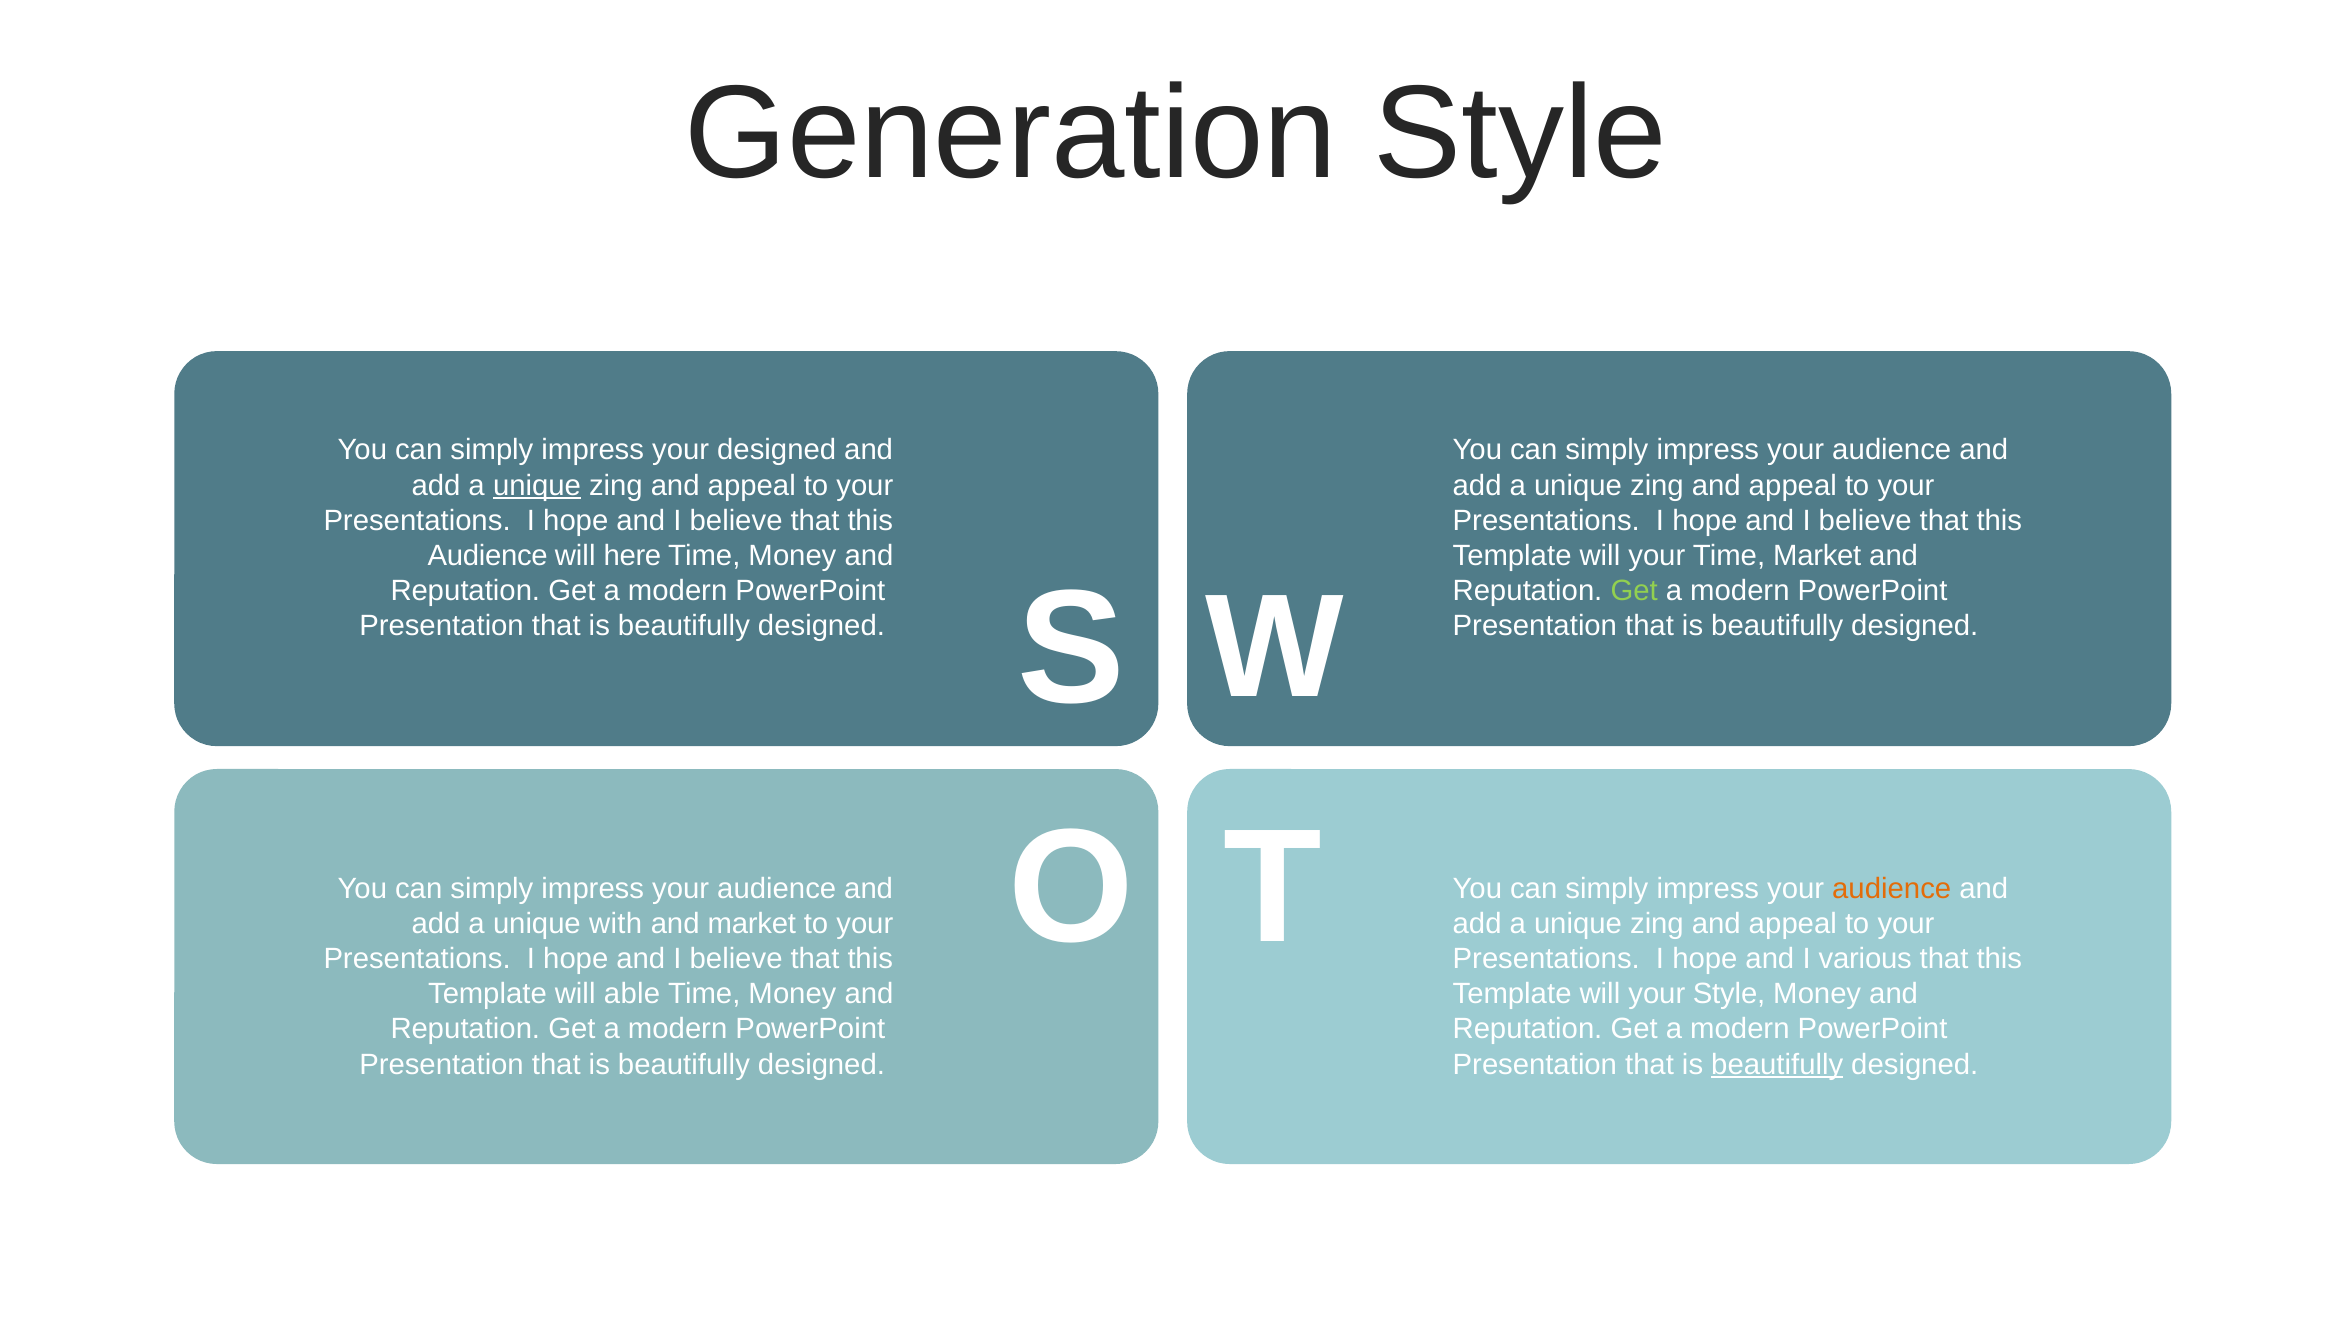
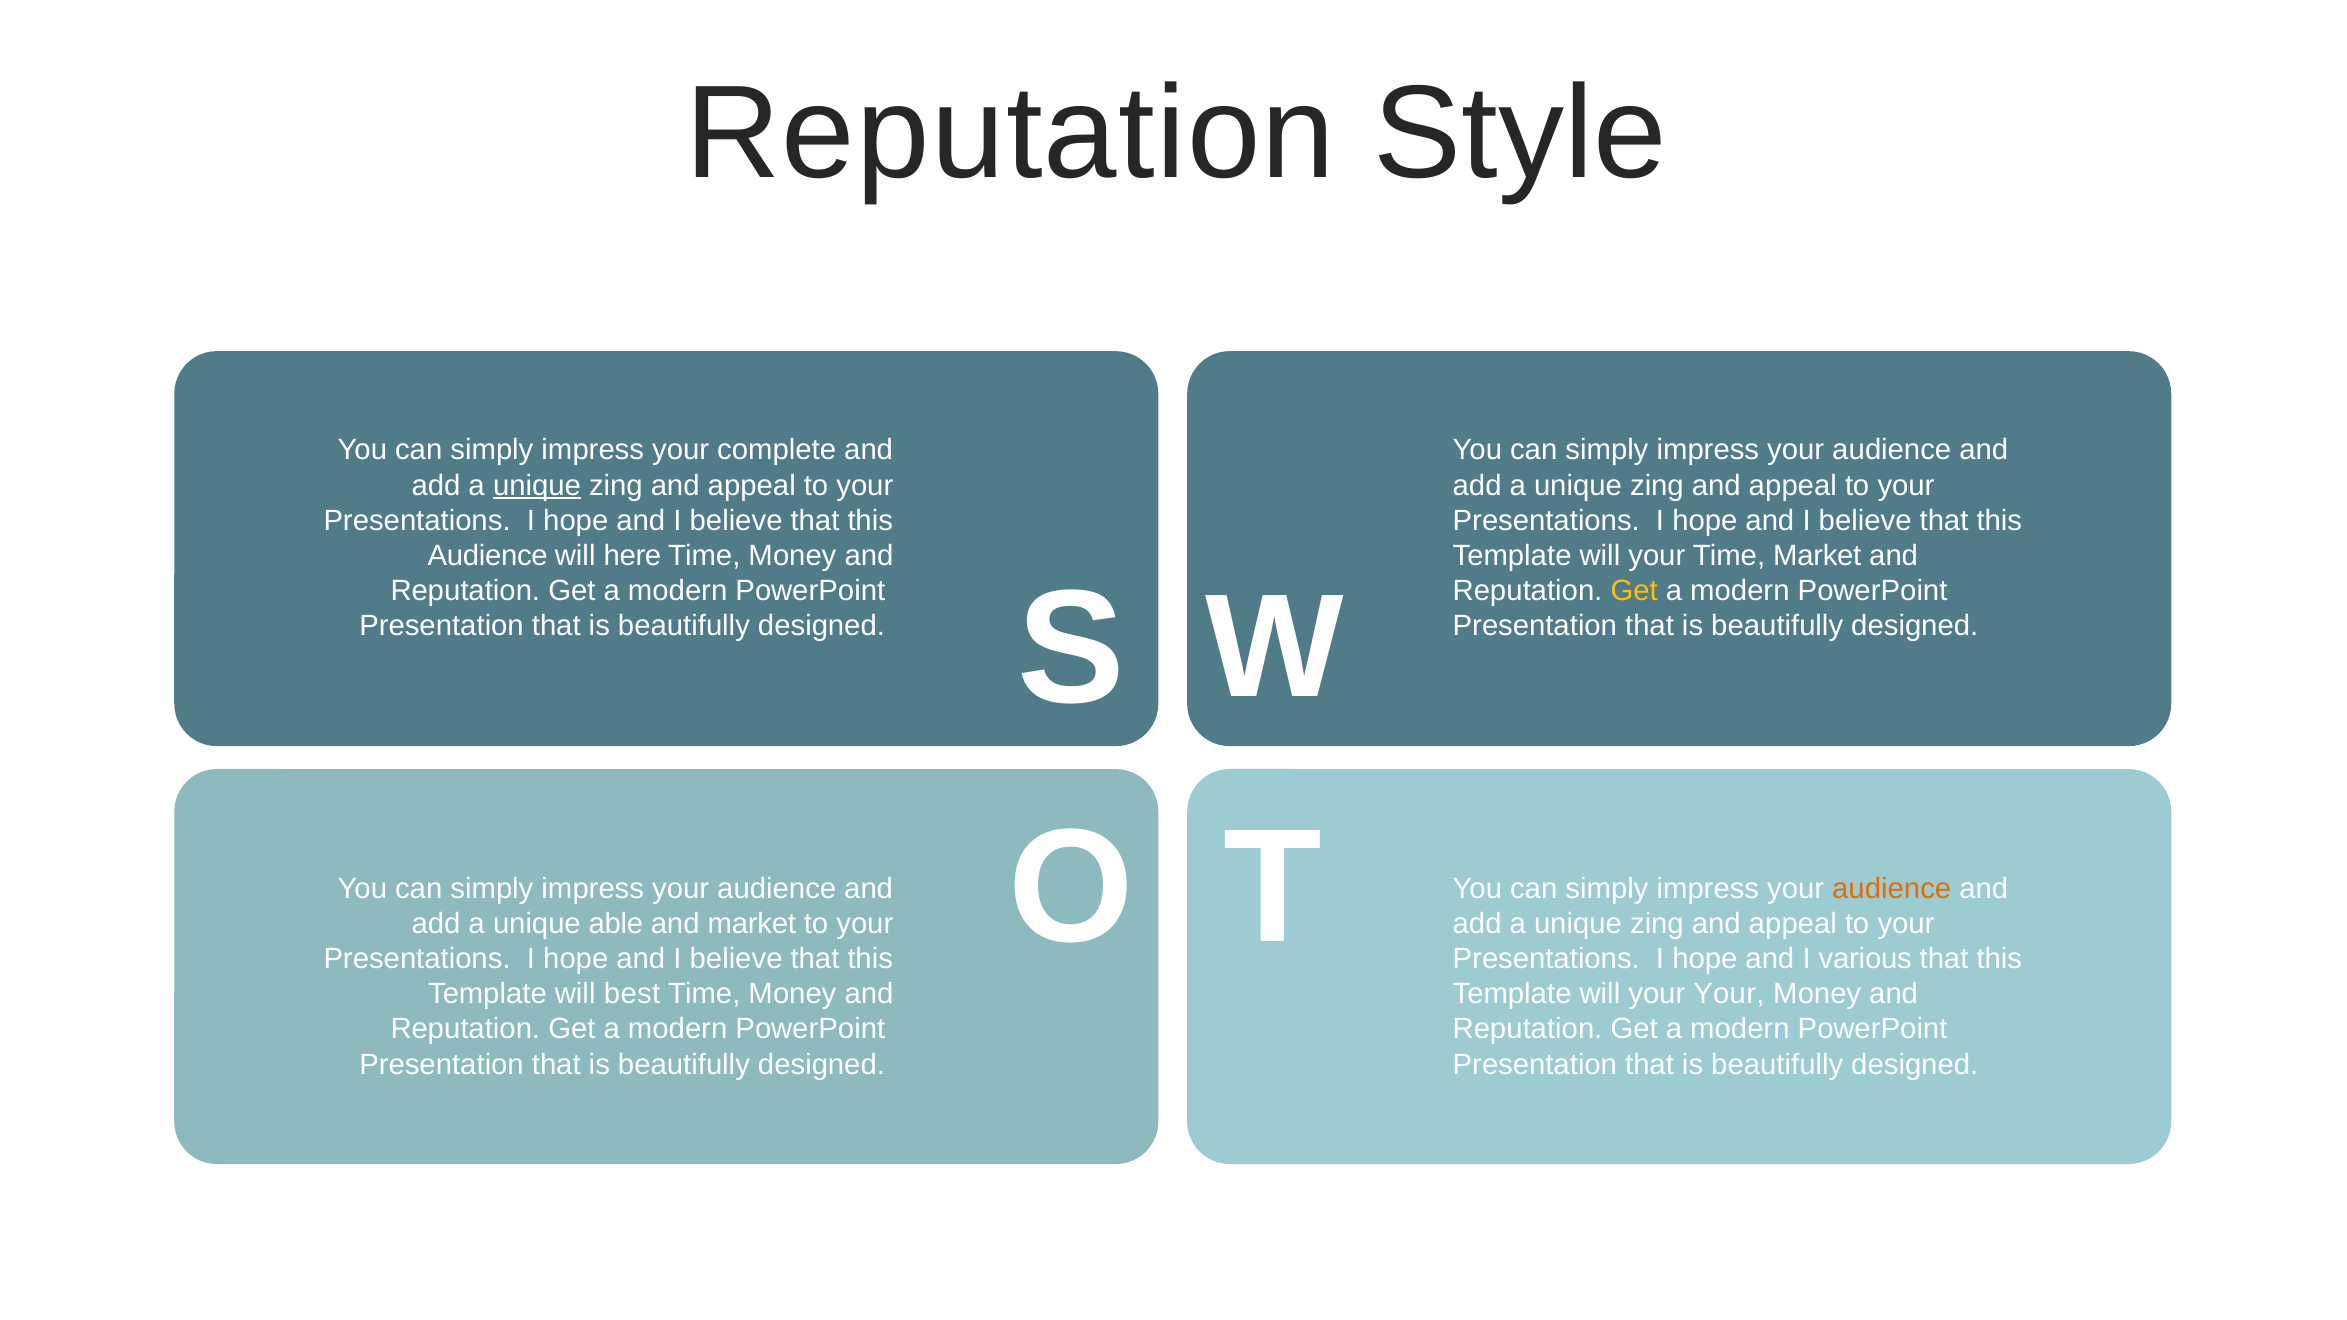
Generation: Generation -> Reputation (1010, 134)
your designed: designed -> complete (777, 450)
Get colour: light green -> yellow (1634, 591)
with: with -> able (616, 924)
able: able -> best (632, 994)
your Style: Style -> Your (1729, 994)
beautifully underline: present -> none (1777, 1064)
